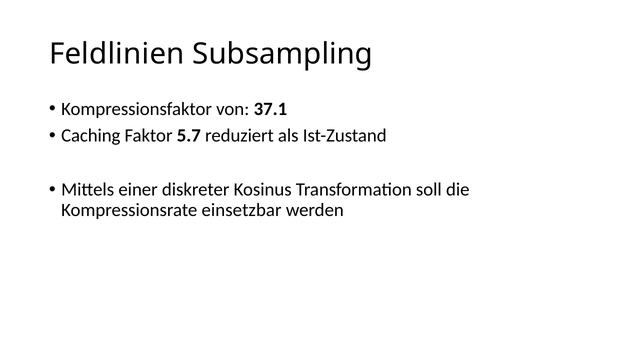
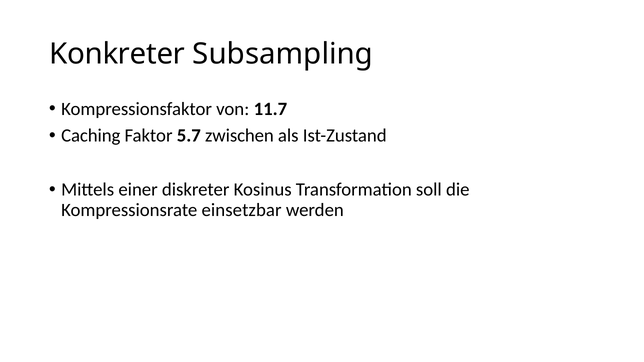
Feldlinien: Feldlinien -> Konkreter (117, 54)
37.1: 37.1 -> 11.7 (270, 109)
reduziert: reduziert -> zwischen (239, 136)
